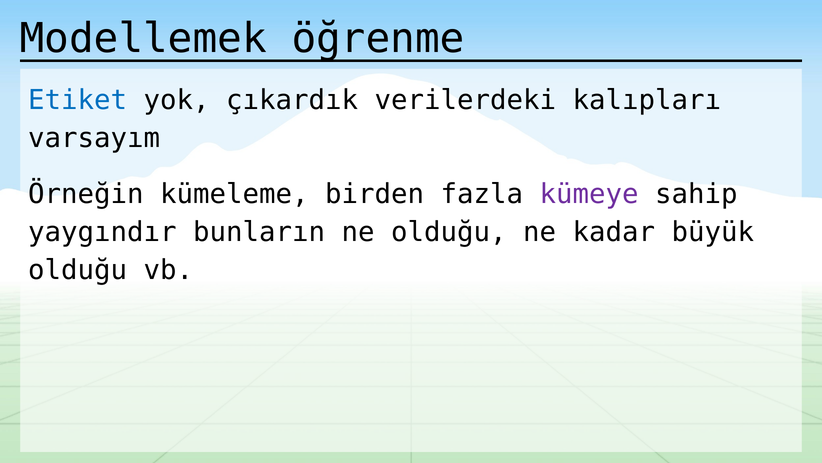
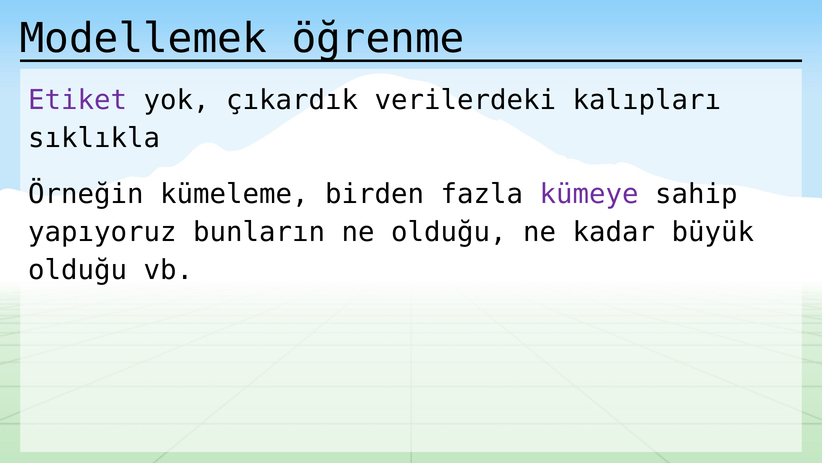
Etiket colour: blue -> purple (78, 100)
varsayım: varsayım -> sıklıkla (94, 138)
yaygındır: yaygındır -> yapıyoruz (103, 232)
